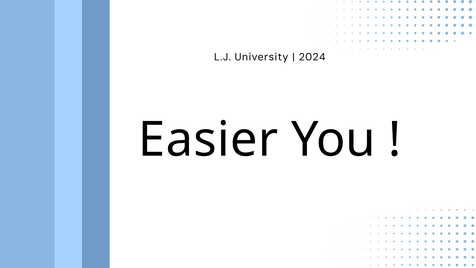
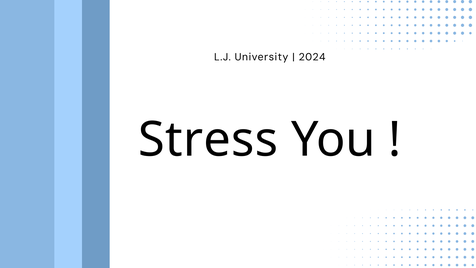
Easier: Easier -> Stress (208, 140)
